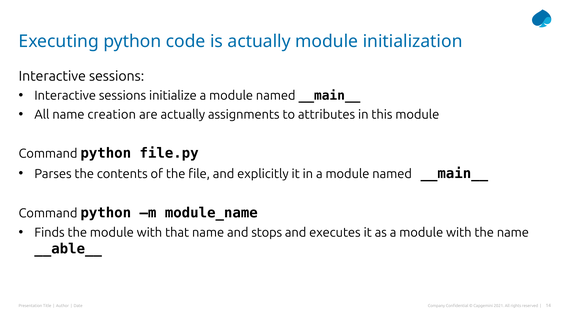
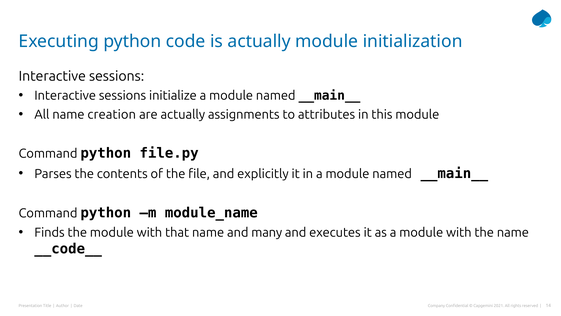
stops: stops -> many (267, 232)
__able__: __able__ -> __code__ (68, 248)
